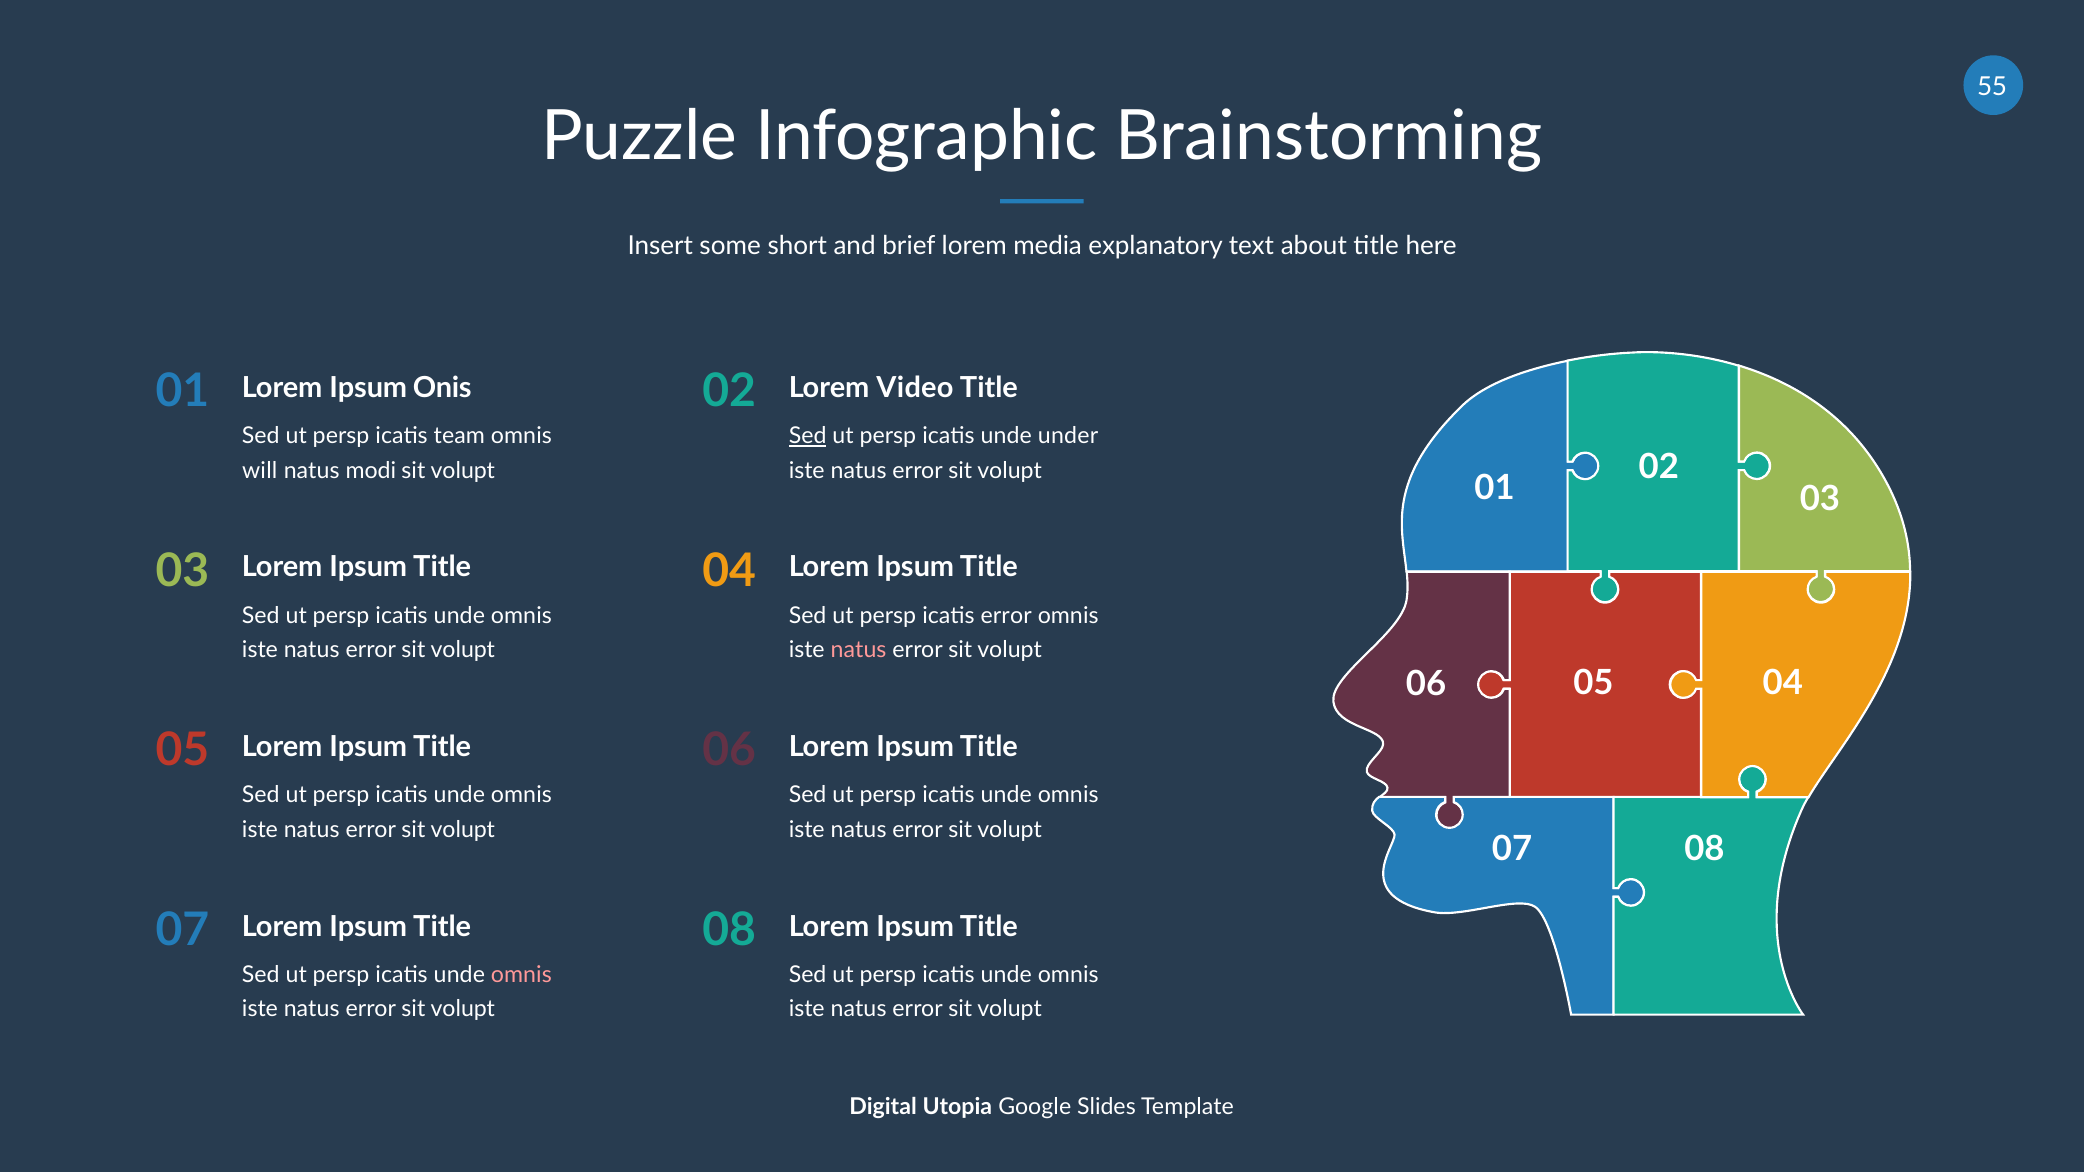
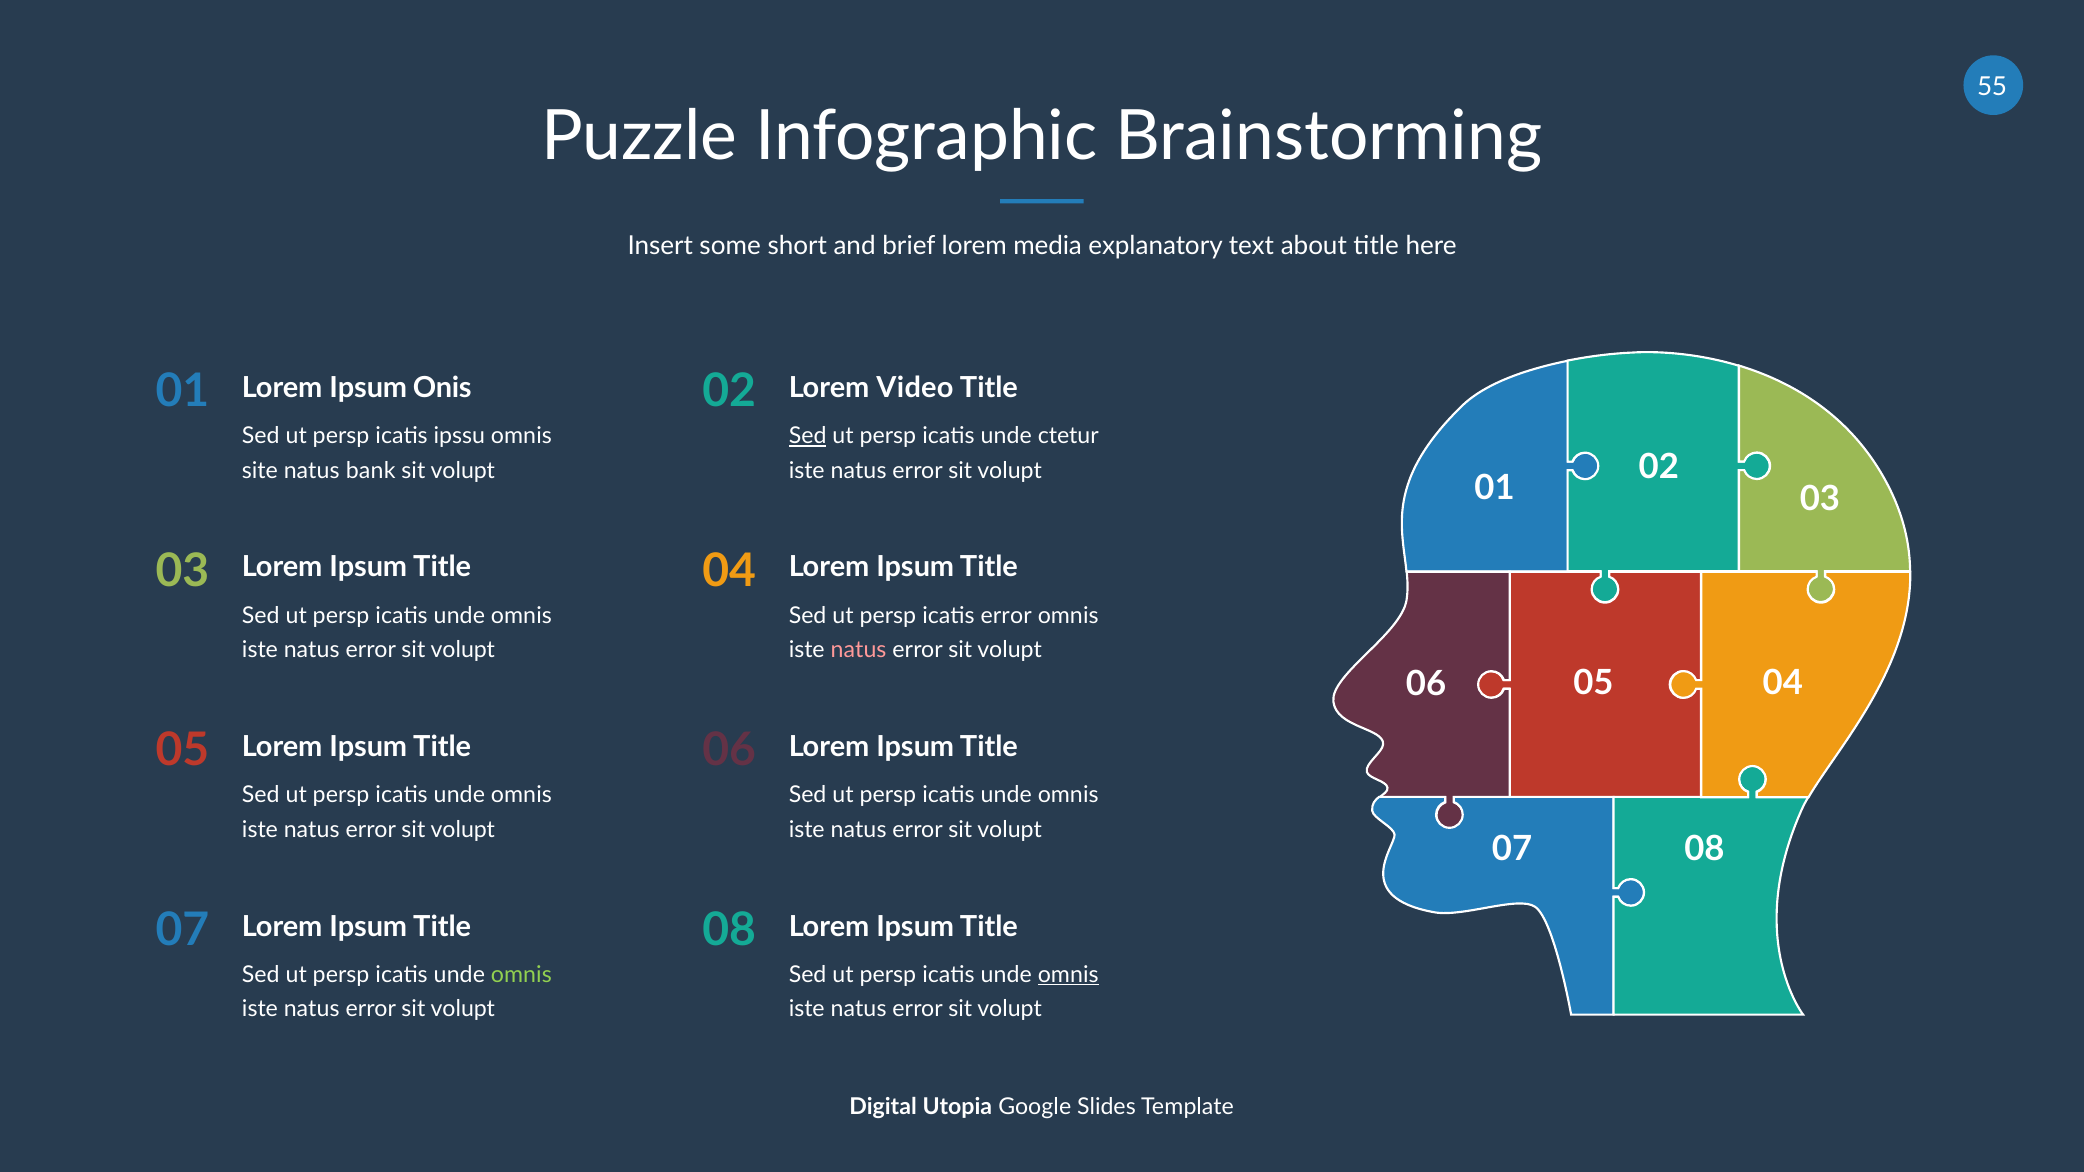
team: team -> ipssu (459, 436)
under: under -> ctetur (1068, 436)
will: will -> site (260, 471)
modi: modi -> bank (371, 471)
omnis colour: pink -> light green (521, 975)
omnis underline: none -> present (1068, 975)
